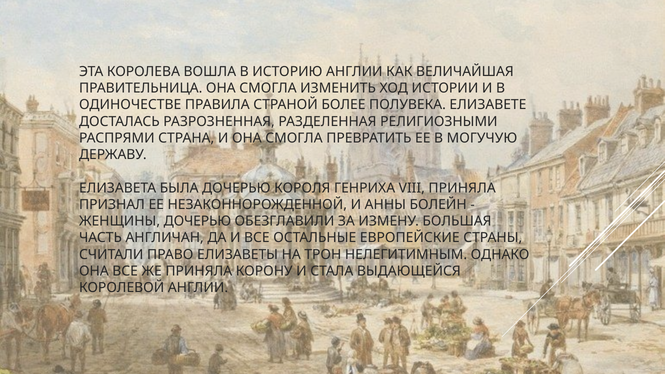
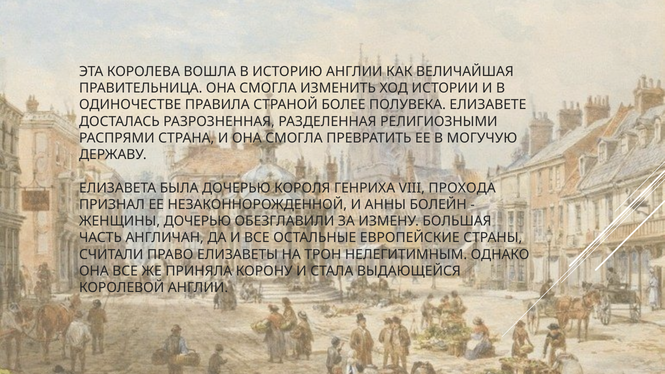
VIII ПРИНЯЛА: ПРИНЯЛА -> ПРОХОДА (462, 188)
